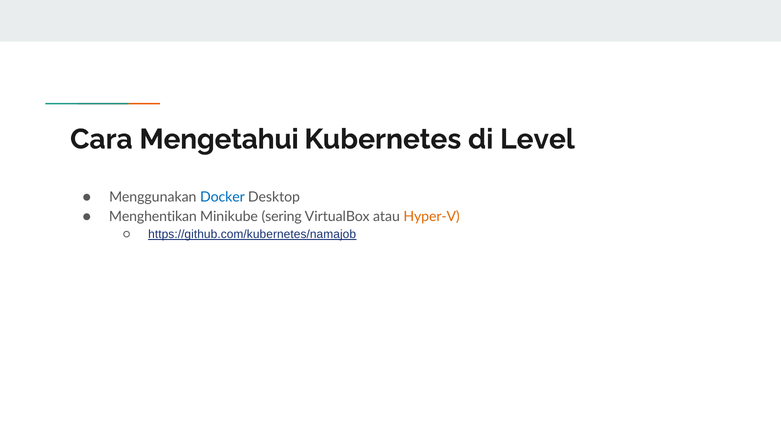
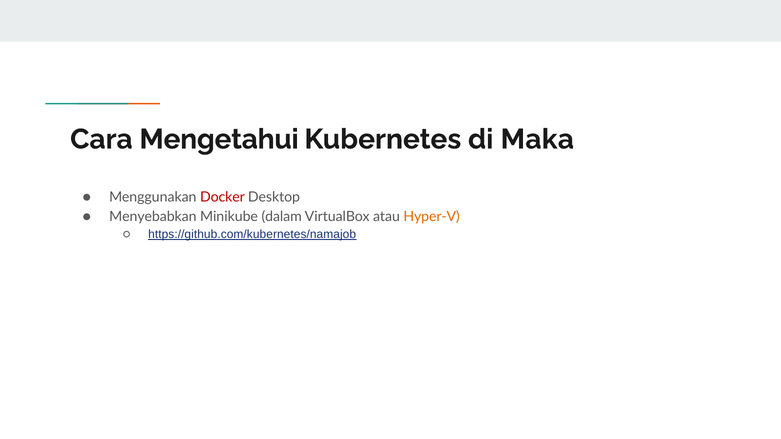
Level: Level -> Maka (537, 139)
Docker colour: blue -> red (222, 197)
Menghentikan: Menghentikan -> Menyebabkan (153, 217)
sering: sering -> dalam (282, 217)
